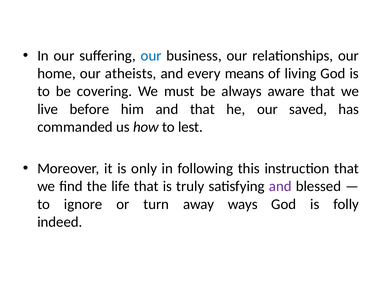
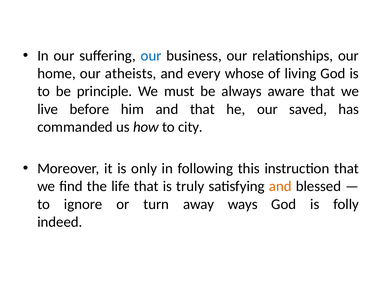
means: means -> whose (244, 74)
covering: covering -> principle (105, 92)
lest: lest -> city (190, 127)
and colour: purple -> orange (280, 187)
